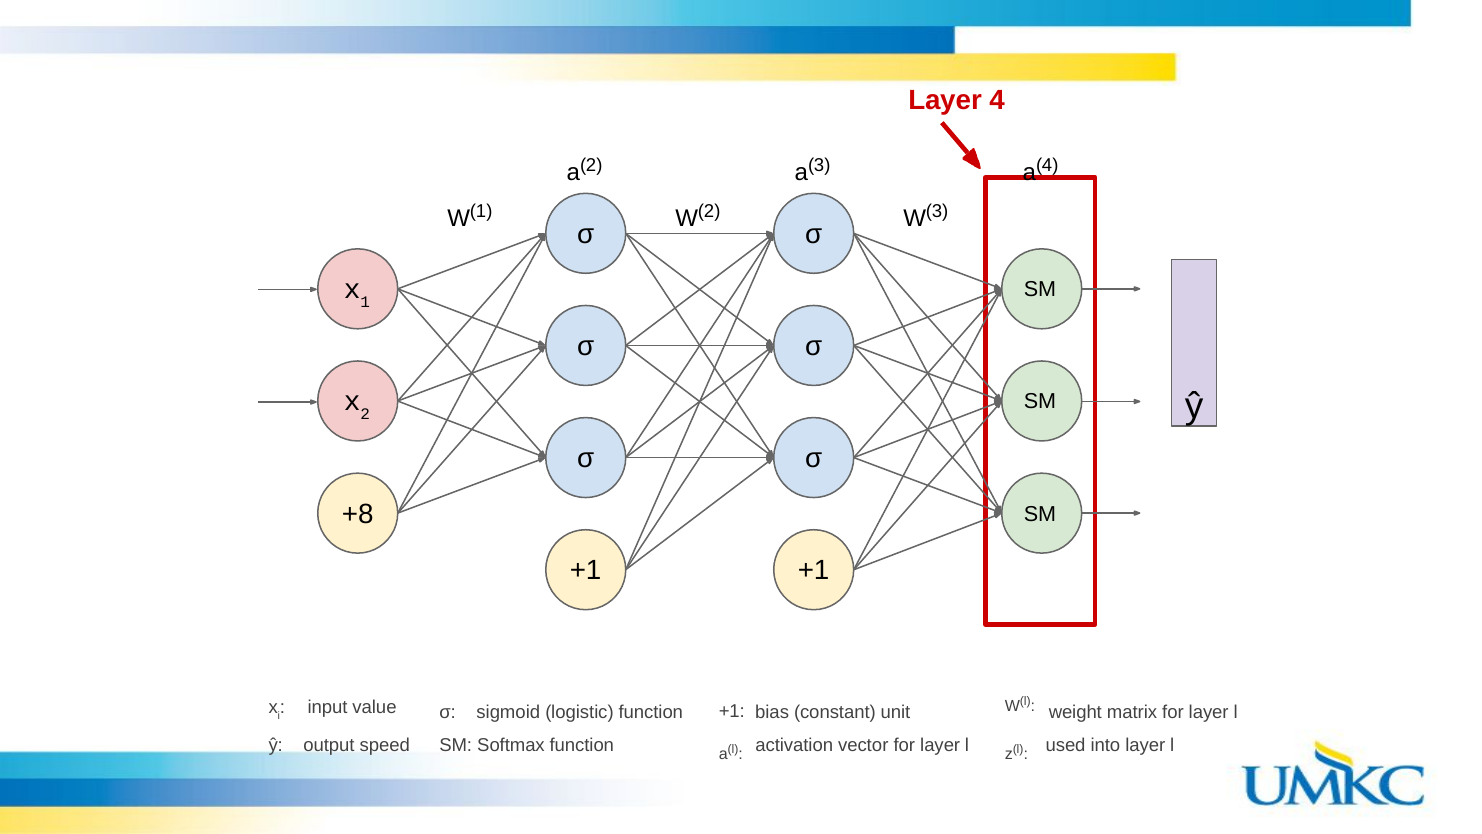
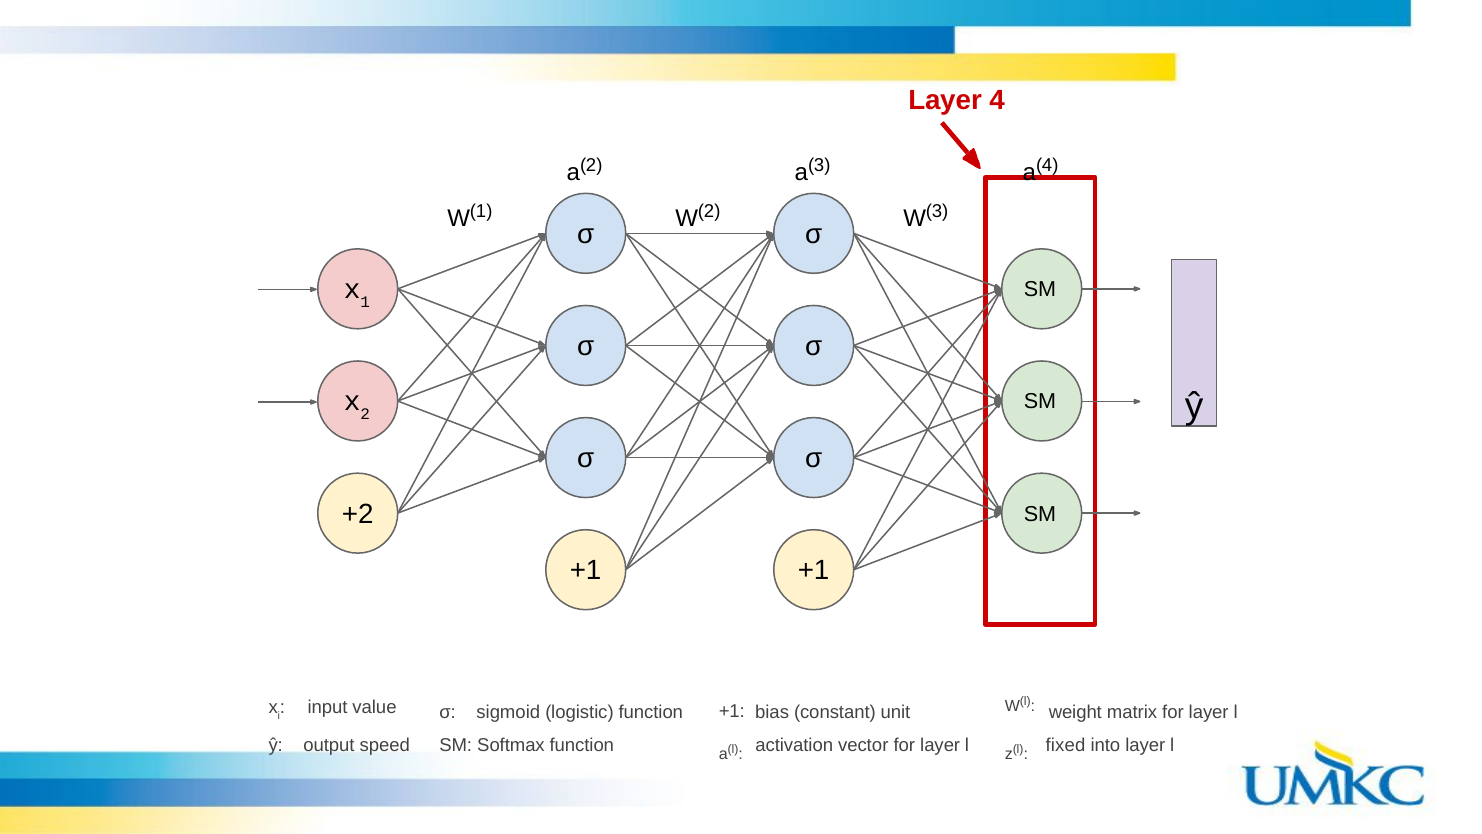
+8: +8 -> +2 (358, 514)
used: used -> fixed (1066, 745)
